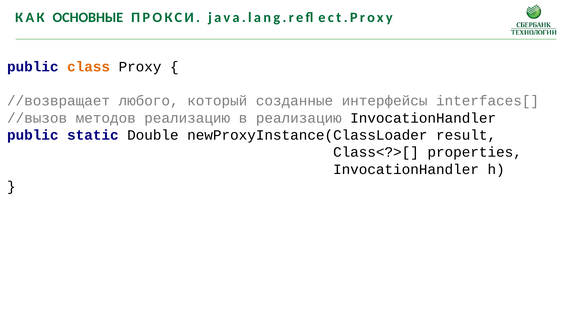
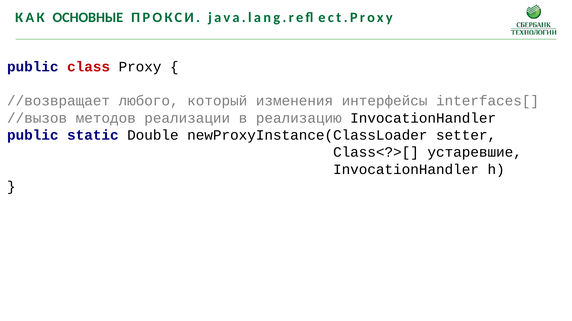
class colour: orange -> red (89, 67)
созданные: созданные -> изменения (294, 101)
методов реализацию: реализацию -> реализации (187, 118)
result: result -> setter (466, 135)
properties: properties -> устаревшие (475, 153)
